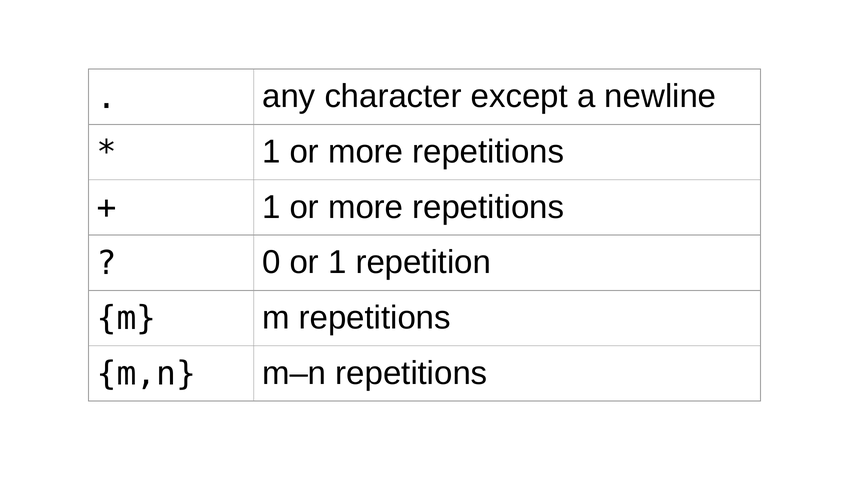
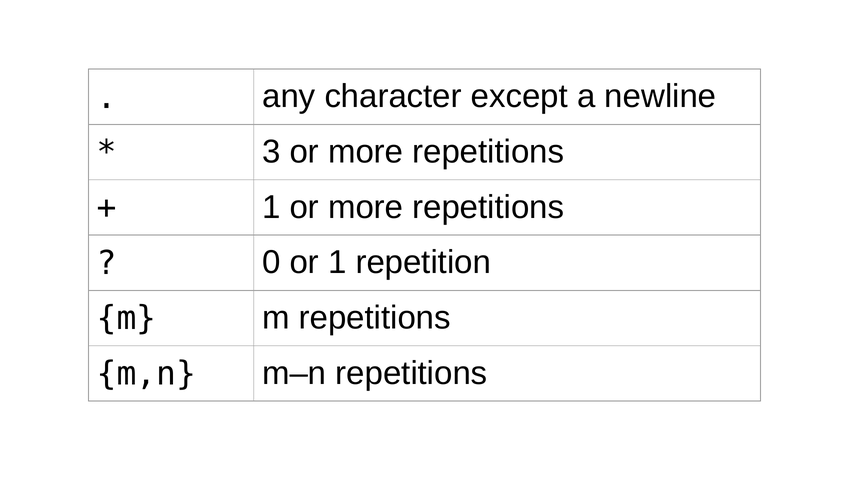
1: 1 -> 3 (271, 152)
